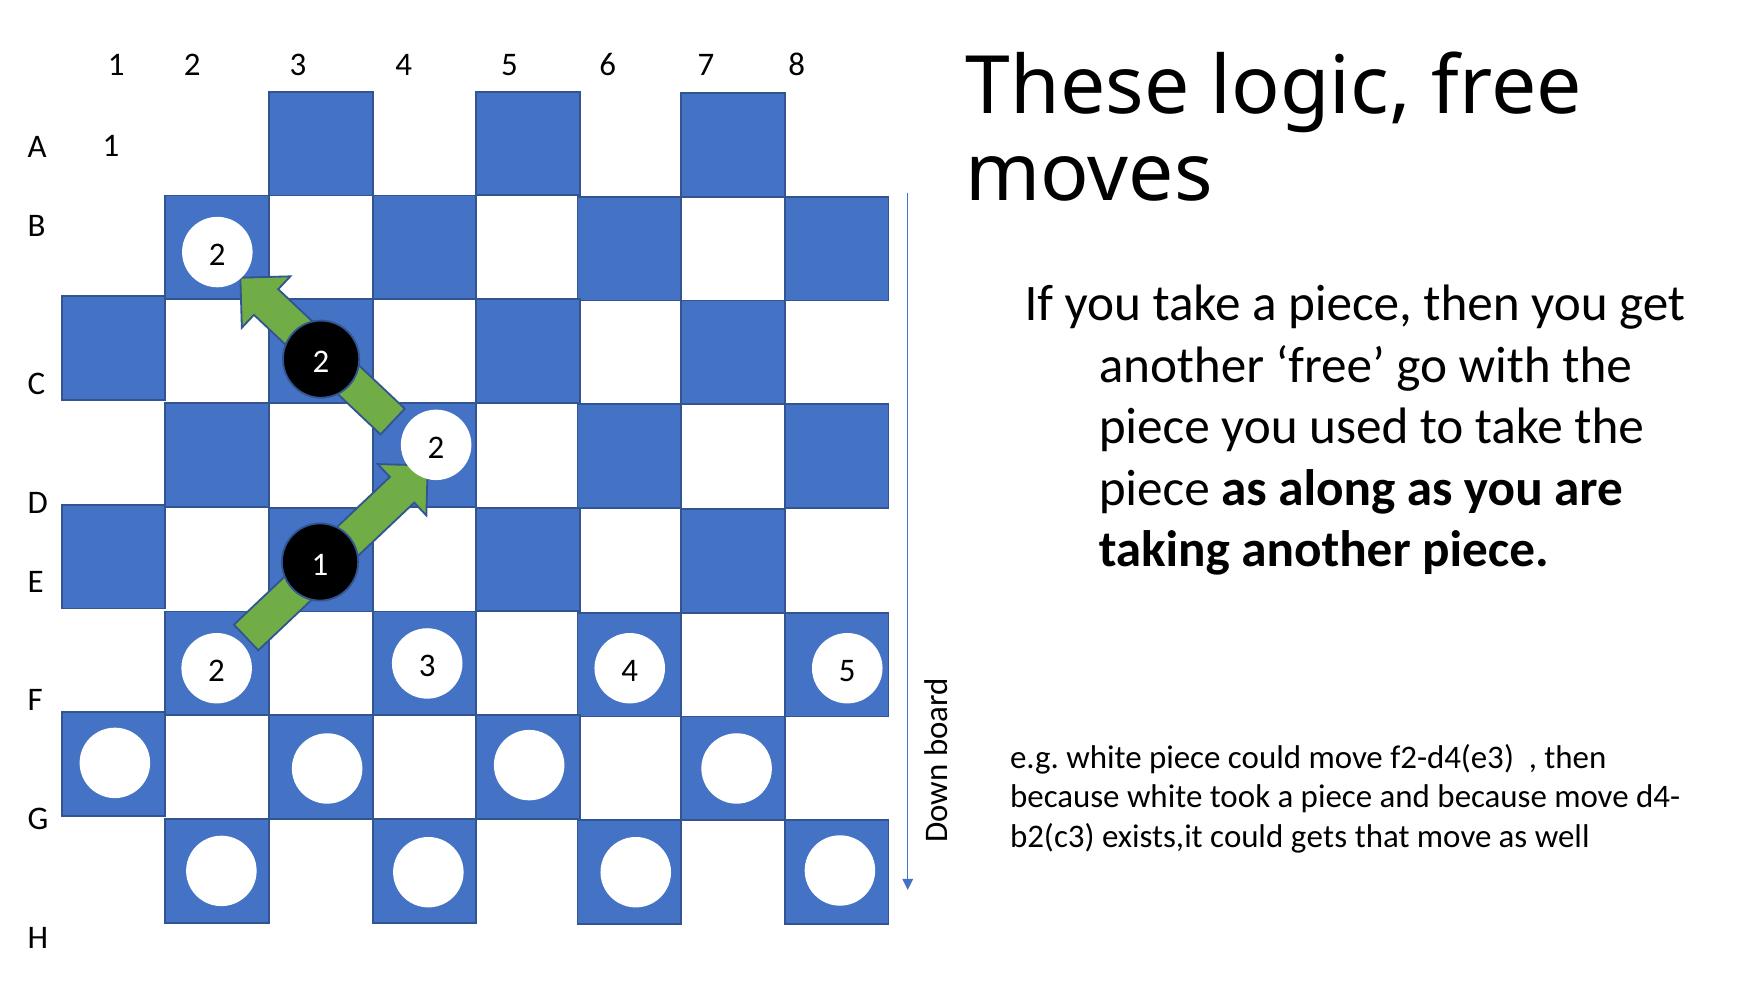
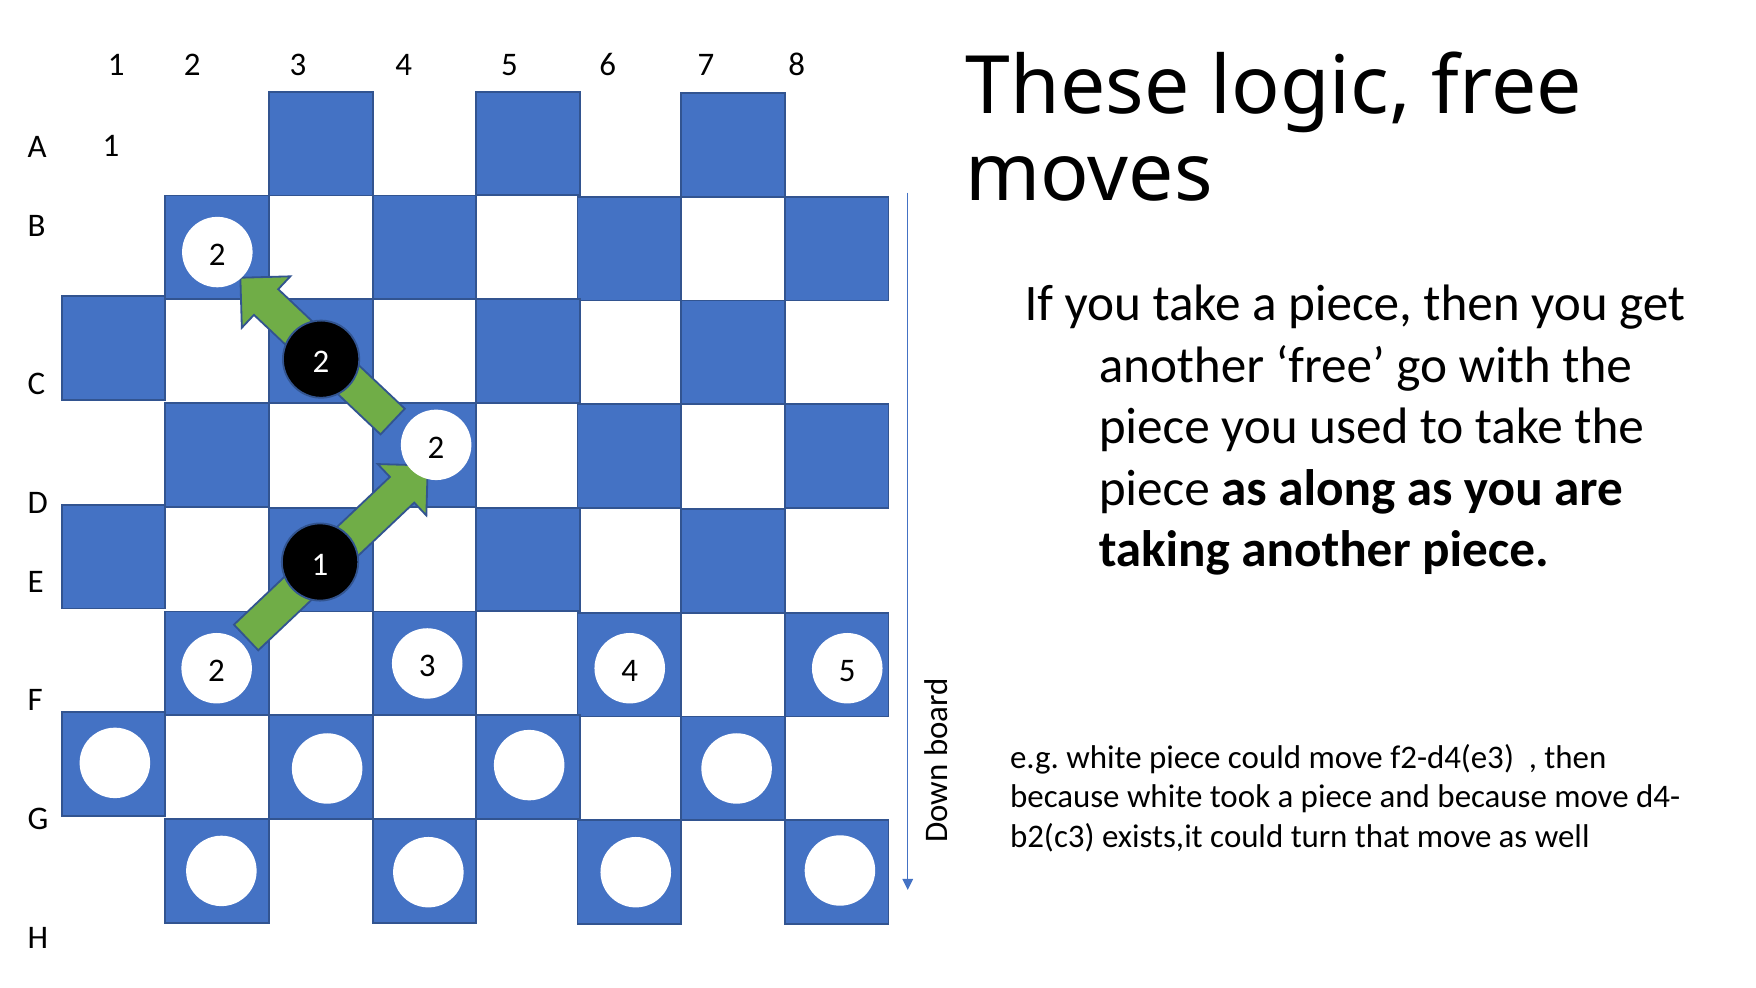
gets: gets -> turn (1319, 836)
